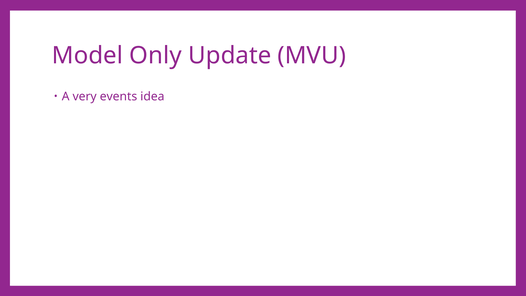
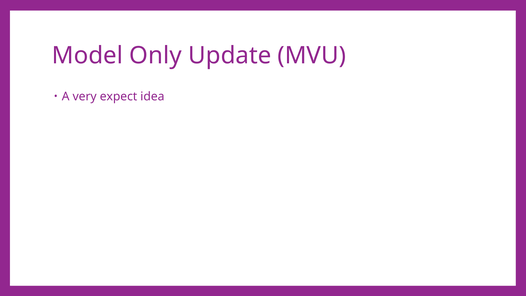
events: events -> expect (119, 97)
